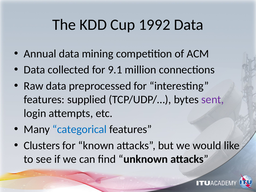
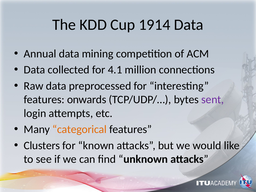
1992: 1992 -> 1914 (154, 25)
9.1: 9.1 -> 4.1 (115, 70)
supplied: supplied -> onwards (87, 100)
categorical colour: blue -> orange (80, 129)
